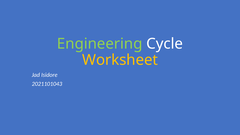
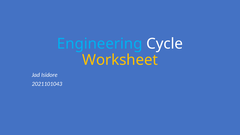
Engineering colour: light green -> light blue (100, 44)
